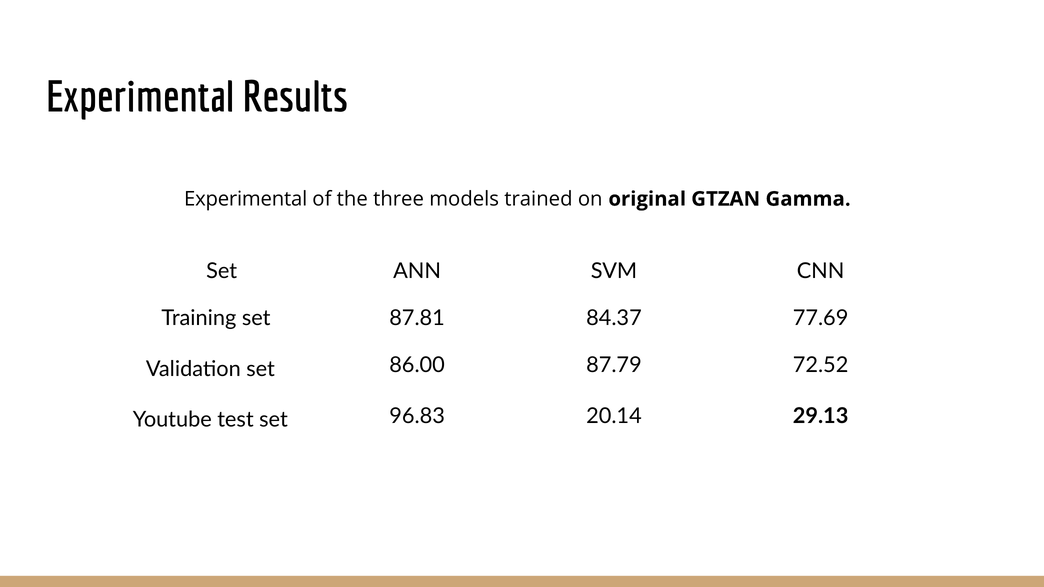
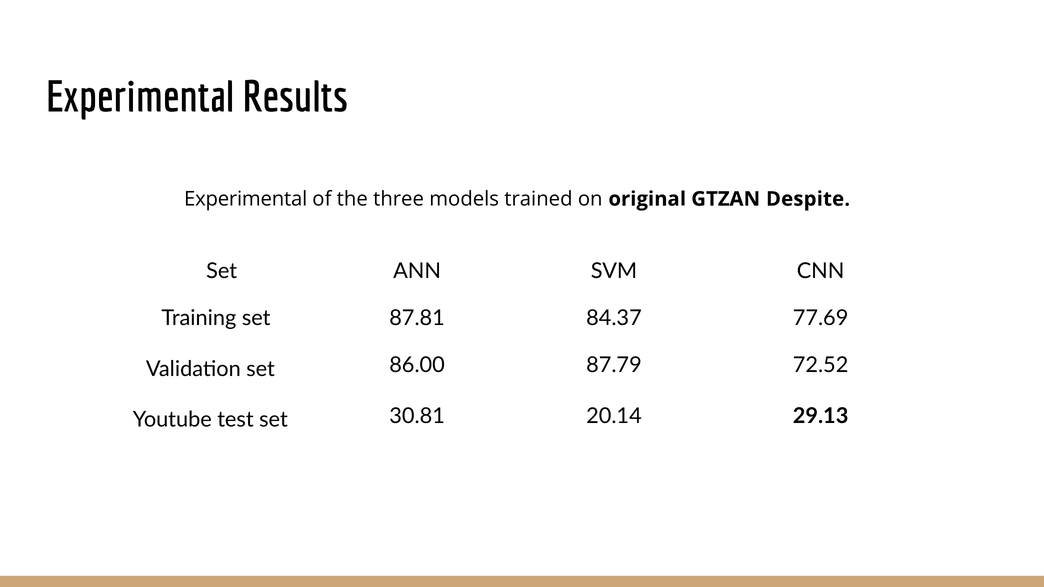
Gamma: Gamma -> Despite (808, 199)
96.83: 96.83 -> 30.81 (417, 416)
